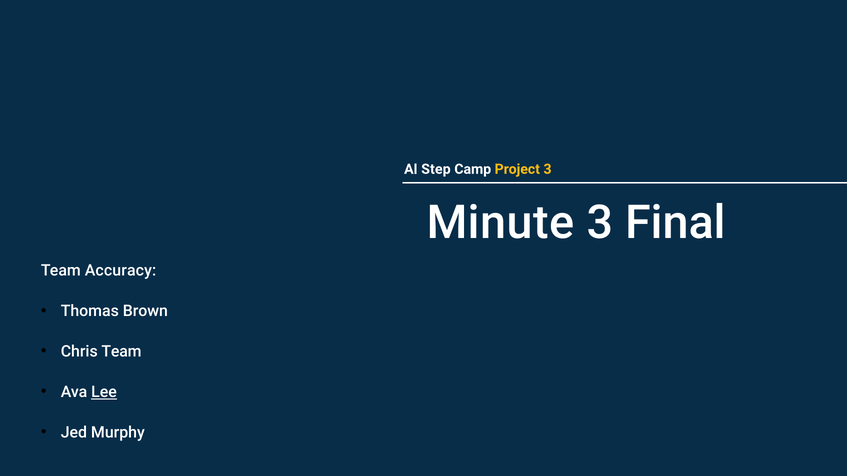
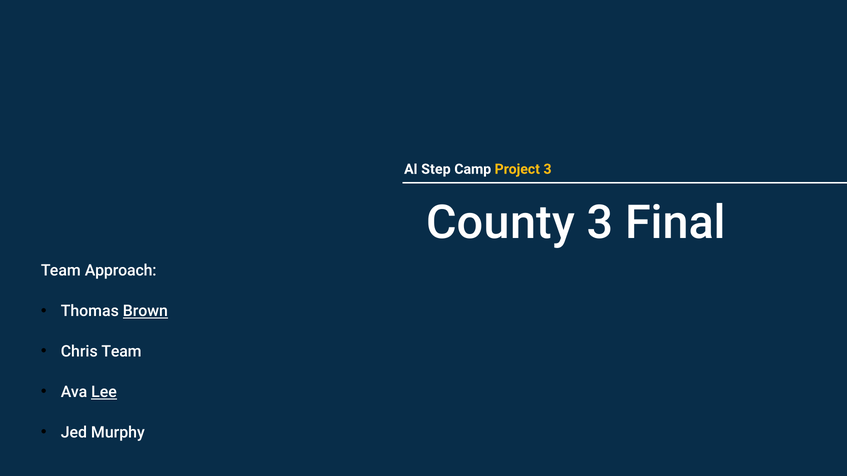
Minute: Minute -> County (501, 223)
Accuracy: Accuracy -> Approach (121, 271)
Brown underline: none -> present (145, 311)
